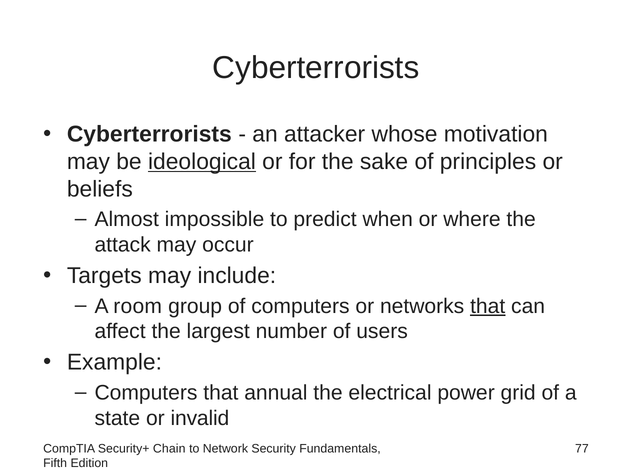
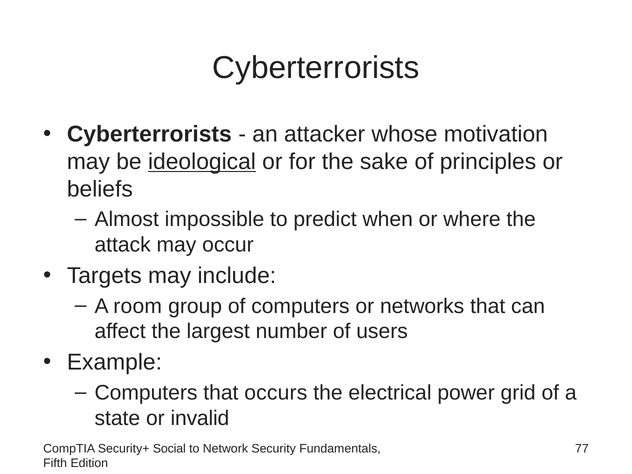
that underline: present -> none (488, 306)
annual: annual -> occurs (276, 393)
Chain: Chain -> Social (169, 448)
